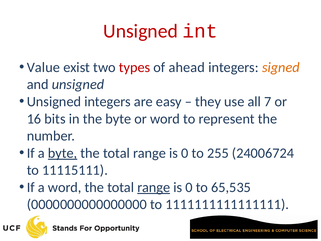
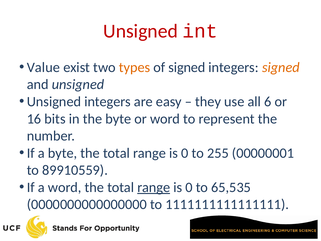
types colour: red -> orange (135, 67)
of ahead: ahead -> signed (187, 67)
7: 7 -> 6 (268, 102)
byte underline: present -> none (63, 153)
24006724: 24006724 -> 00000001 (263, 153)
11115111: 11115111 -> 89910559 (75, 170)
